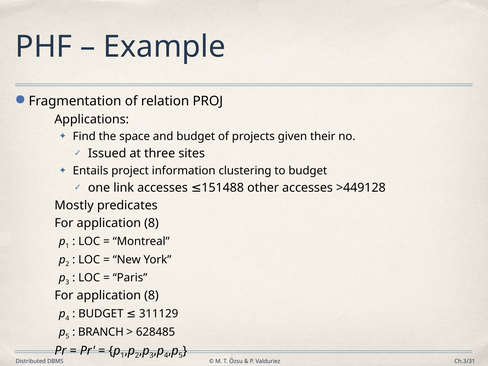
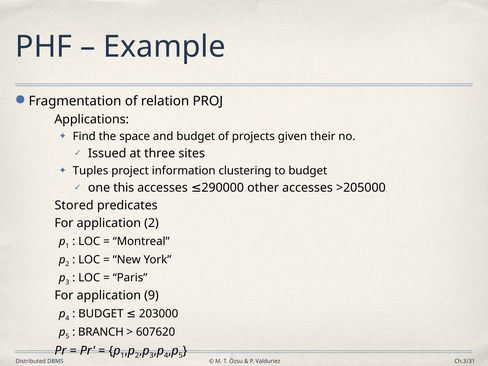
Entails: Entails -> Tuples (91, 171)
link: link -> this (124, 188)
151488: 151488 -> 290000 (223, 188)
>449128: >449128 -> >205000 (361, 188)
Mostly: Mostly -> Stored (74, 205)
8: 8 -> 2 (151, 223)
8: 8 -> 9 (151, 295)
311129: 311129 -> 203000 (159, 314)
628485: 628485 -> 607620 (156, 332)
